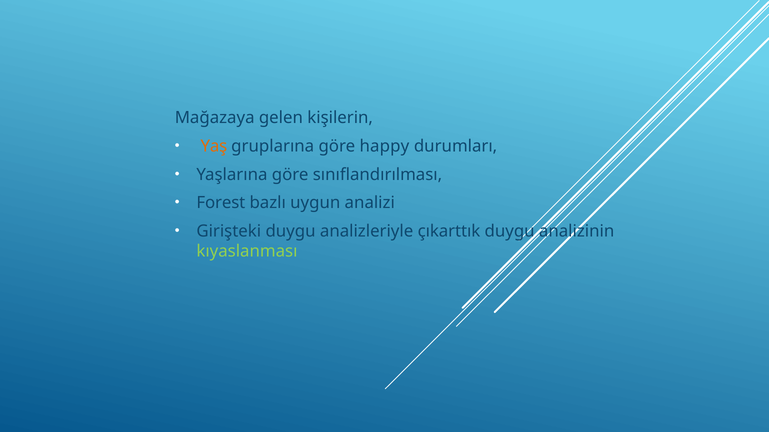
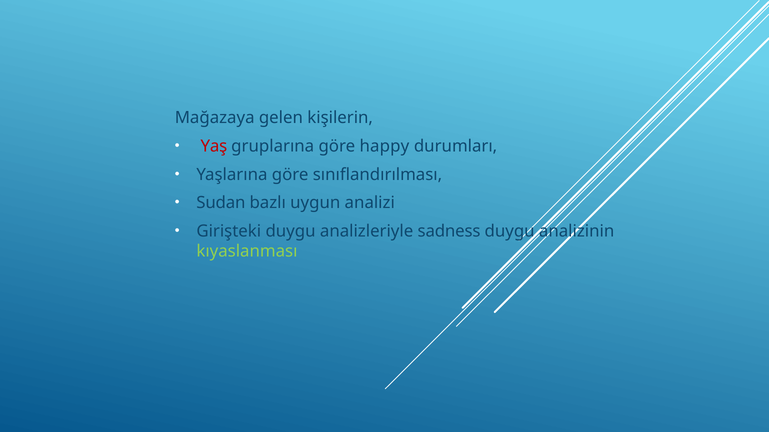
Yaş colour: orange -> red (214, 146)
Forest: Forest -> Sudan (221, 203)
çıkarttık: çıkarttık -> sadness (449, 232)
